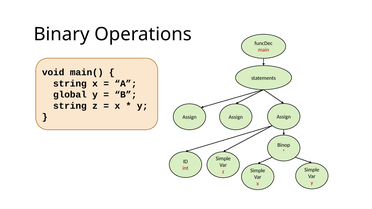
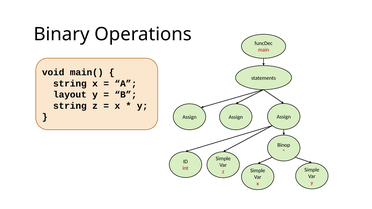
global: global -> layout (70, 95)
